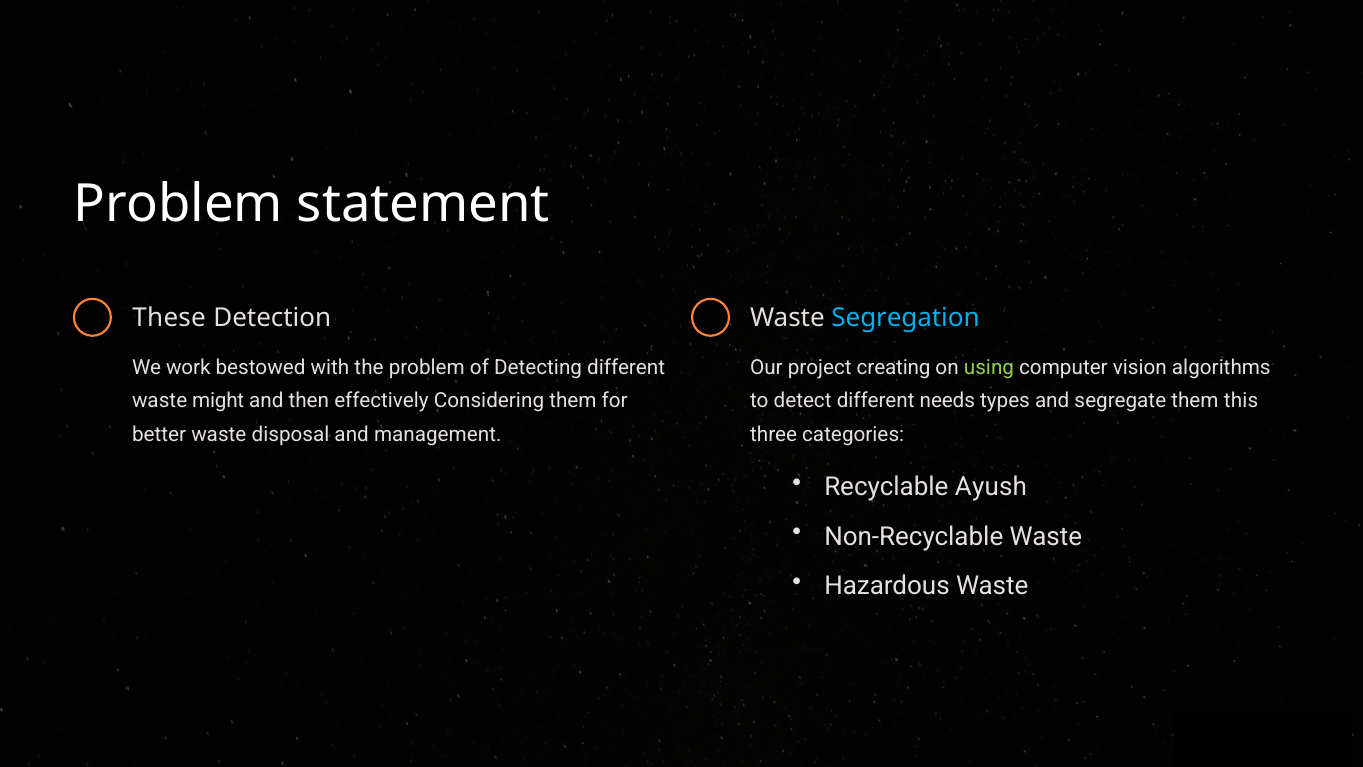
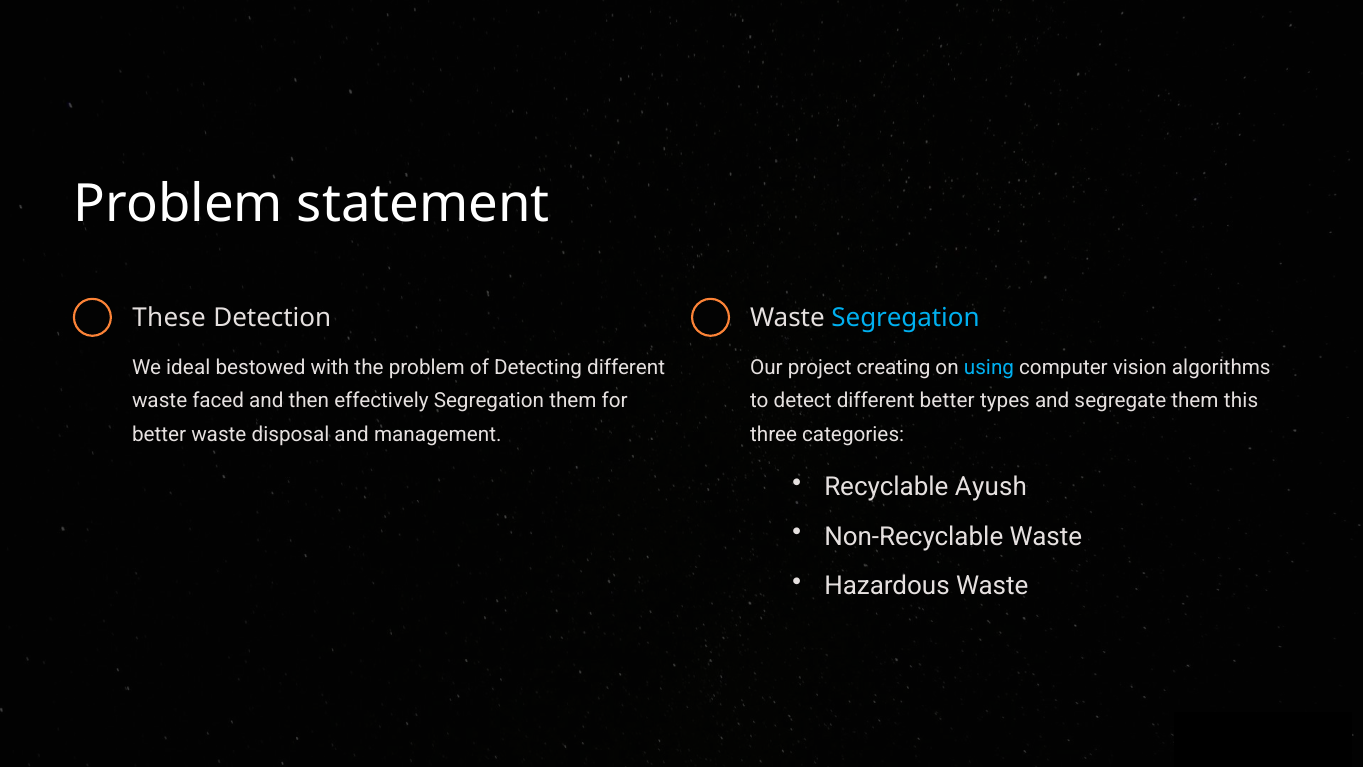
work: work -> ideal (188, 367)
using colour: light green -> light blue (989, 367)
might: might -> faced (218, 401)
effectively Considering: Considering -> Segregation (489, 401)
different needs: needs -> better (947, 401)
